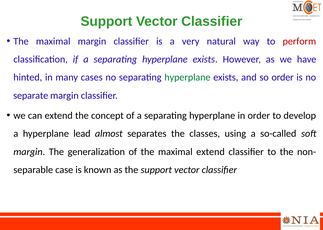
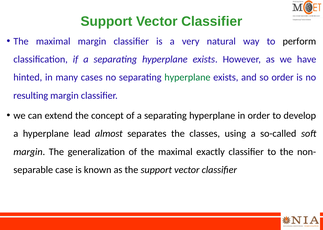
perform colour: red -> black (299, 41)
separate: separate -> resulting (31, 95)
maximal extend: extend -> exactly (211, 152)
